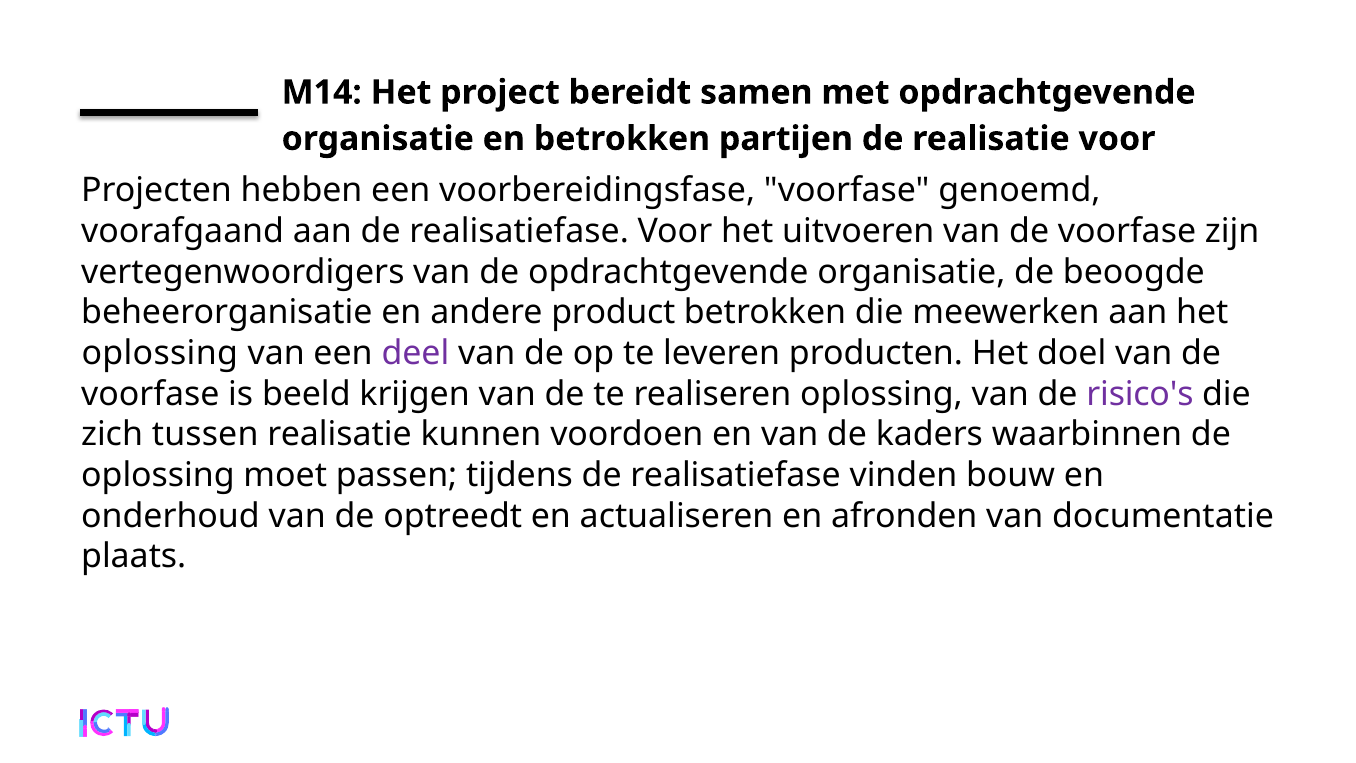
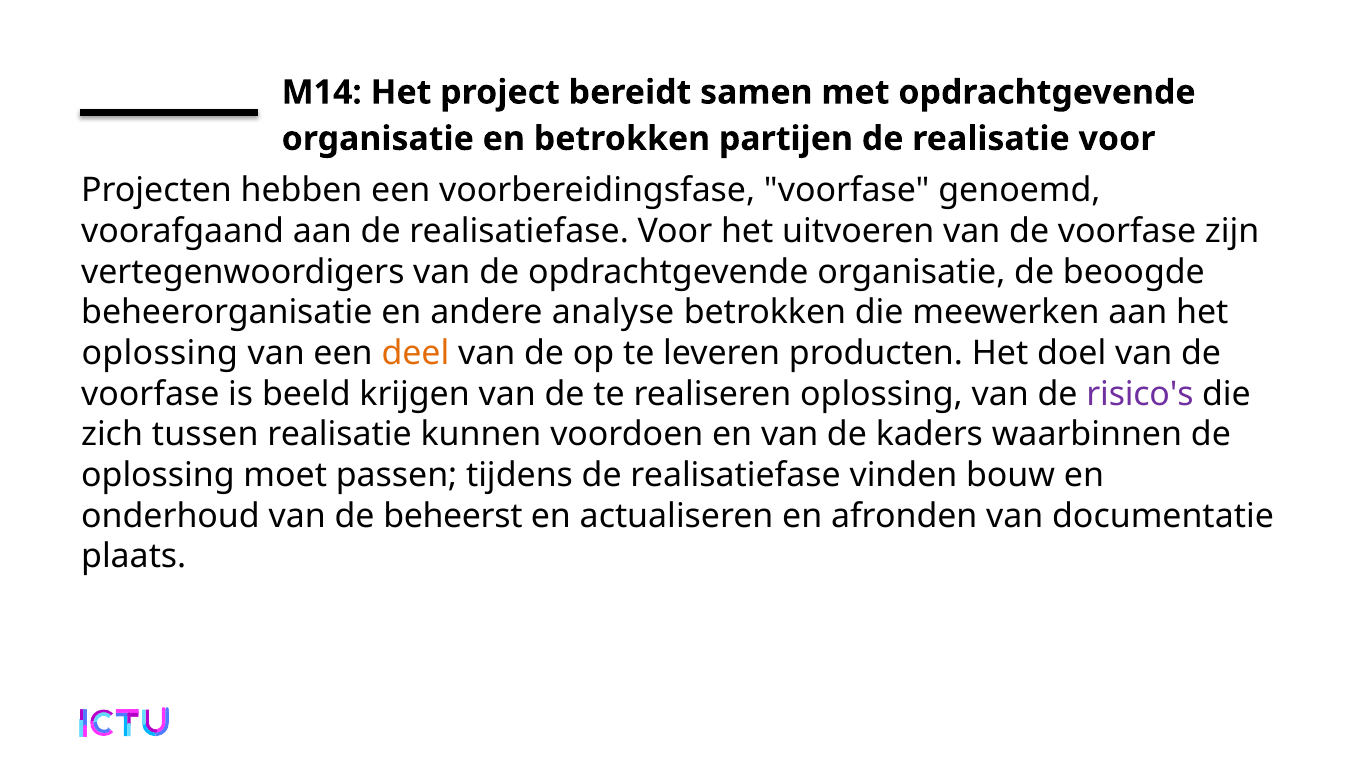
product: product -> analyse (613, 312)
deel colour: purple -> orange (415, 353)
optreedt: optreedt -> beheerst (453, 516)
